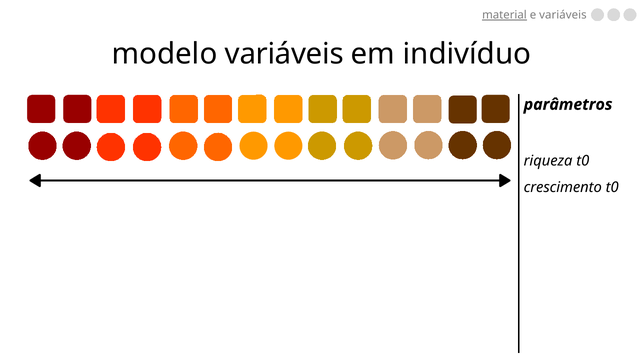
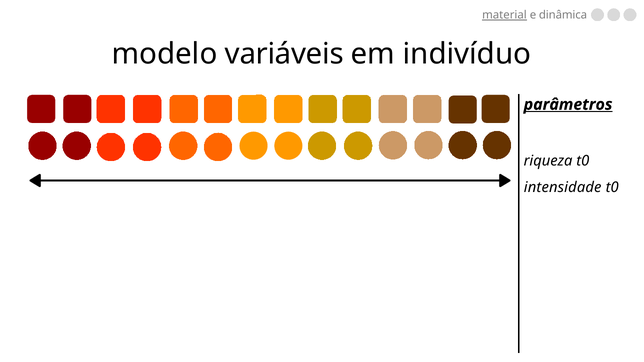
e variáveis: variáveis -> dinâmica (563, 15)
parâmetros underline: none -> present (568, 105)
crescimento: crescimento -> intensidade (563, 187)
